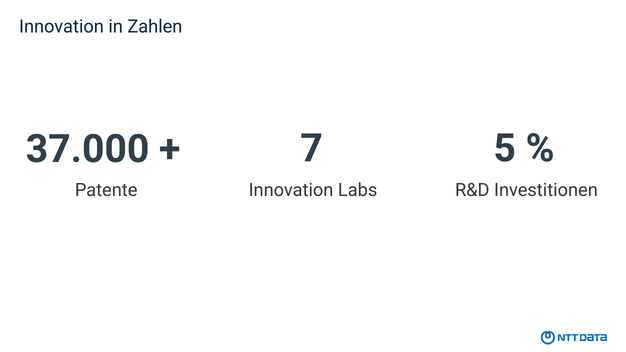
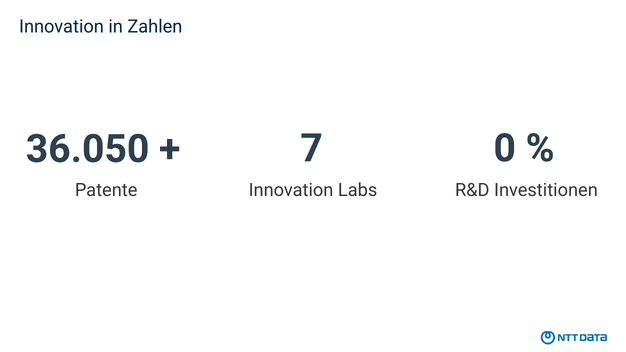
37.000: 37.000 -> 36.050 (88, 149)
5: 5 -> 0 (505, 148)
